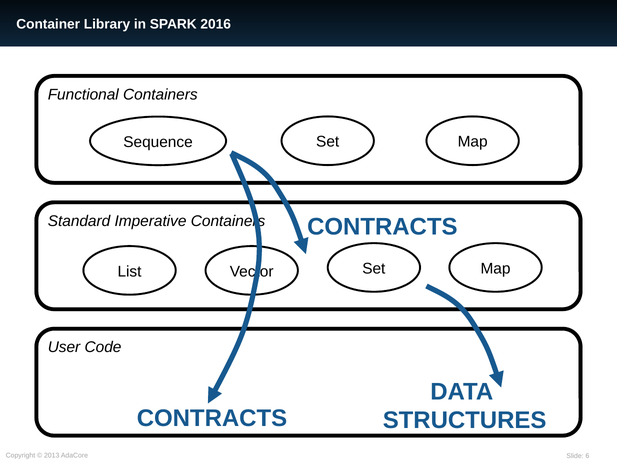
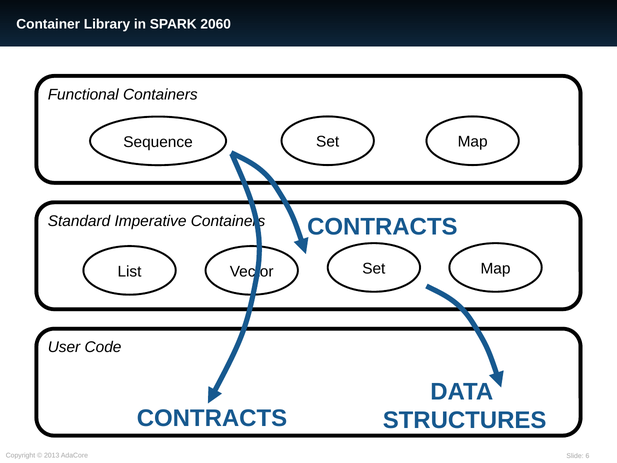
2016: 2016 -> 2060 (216, 24)
